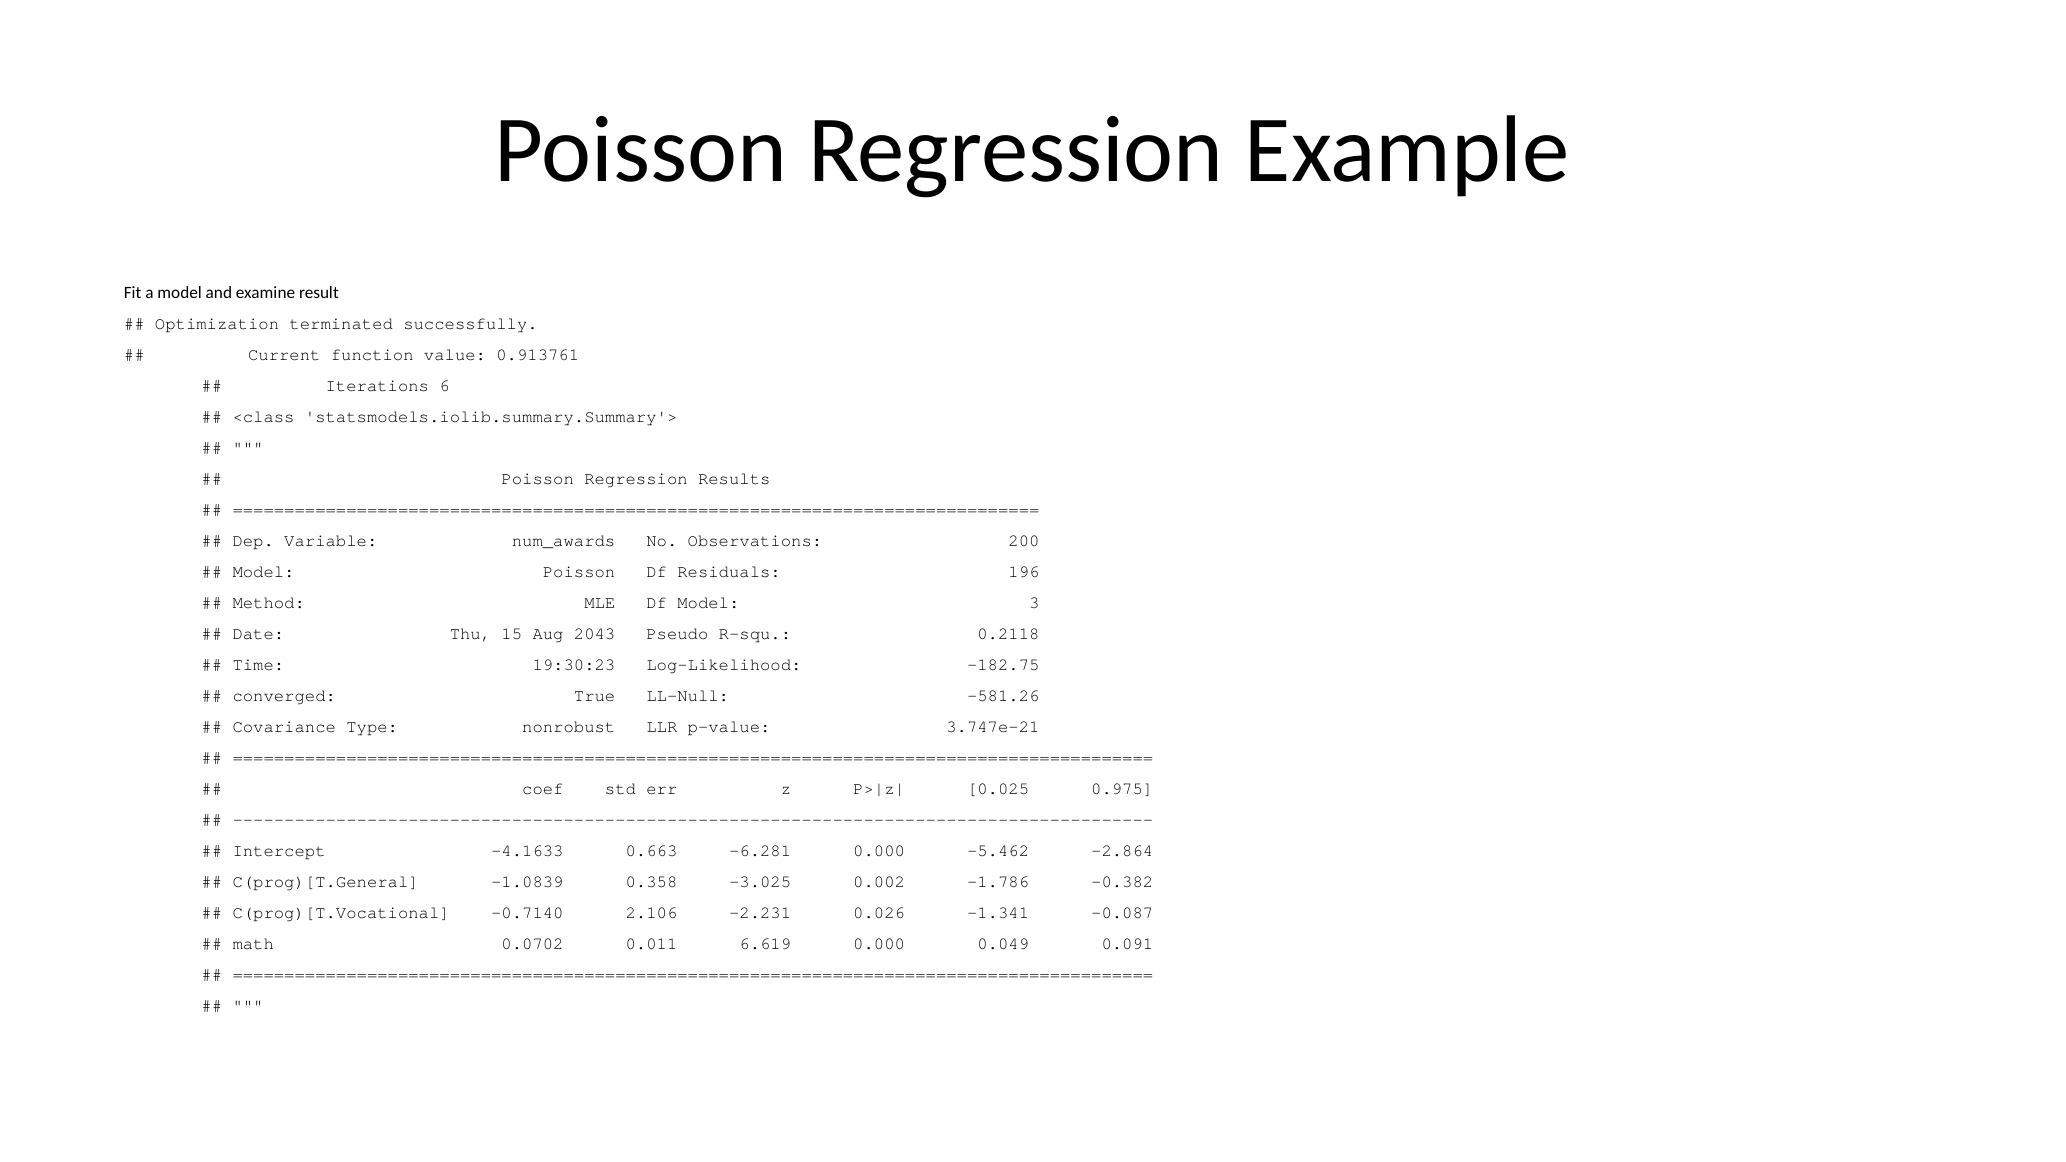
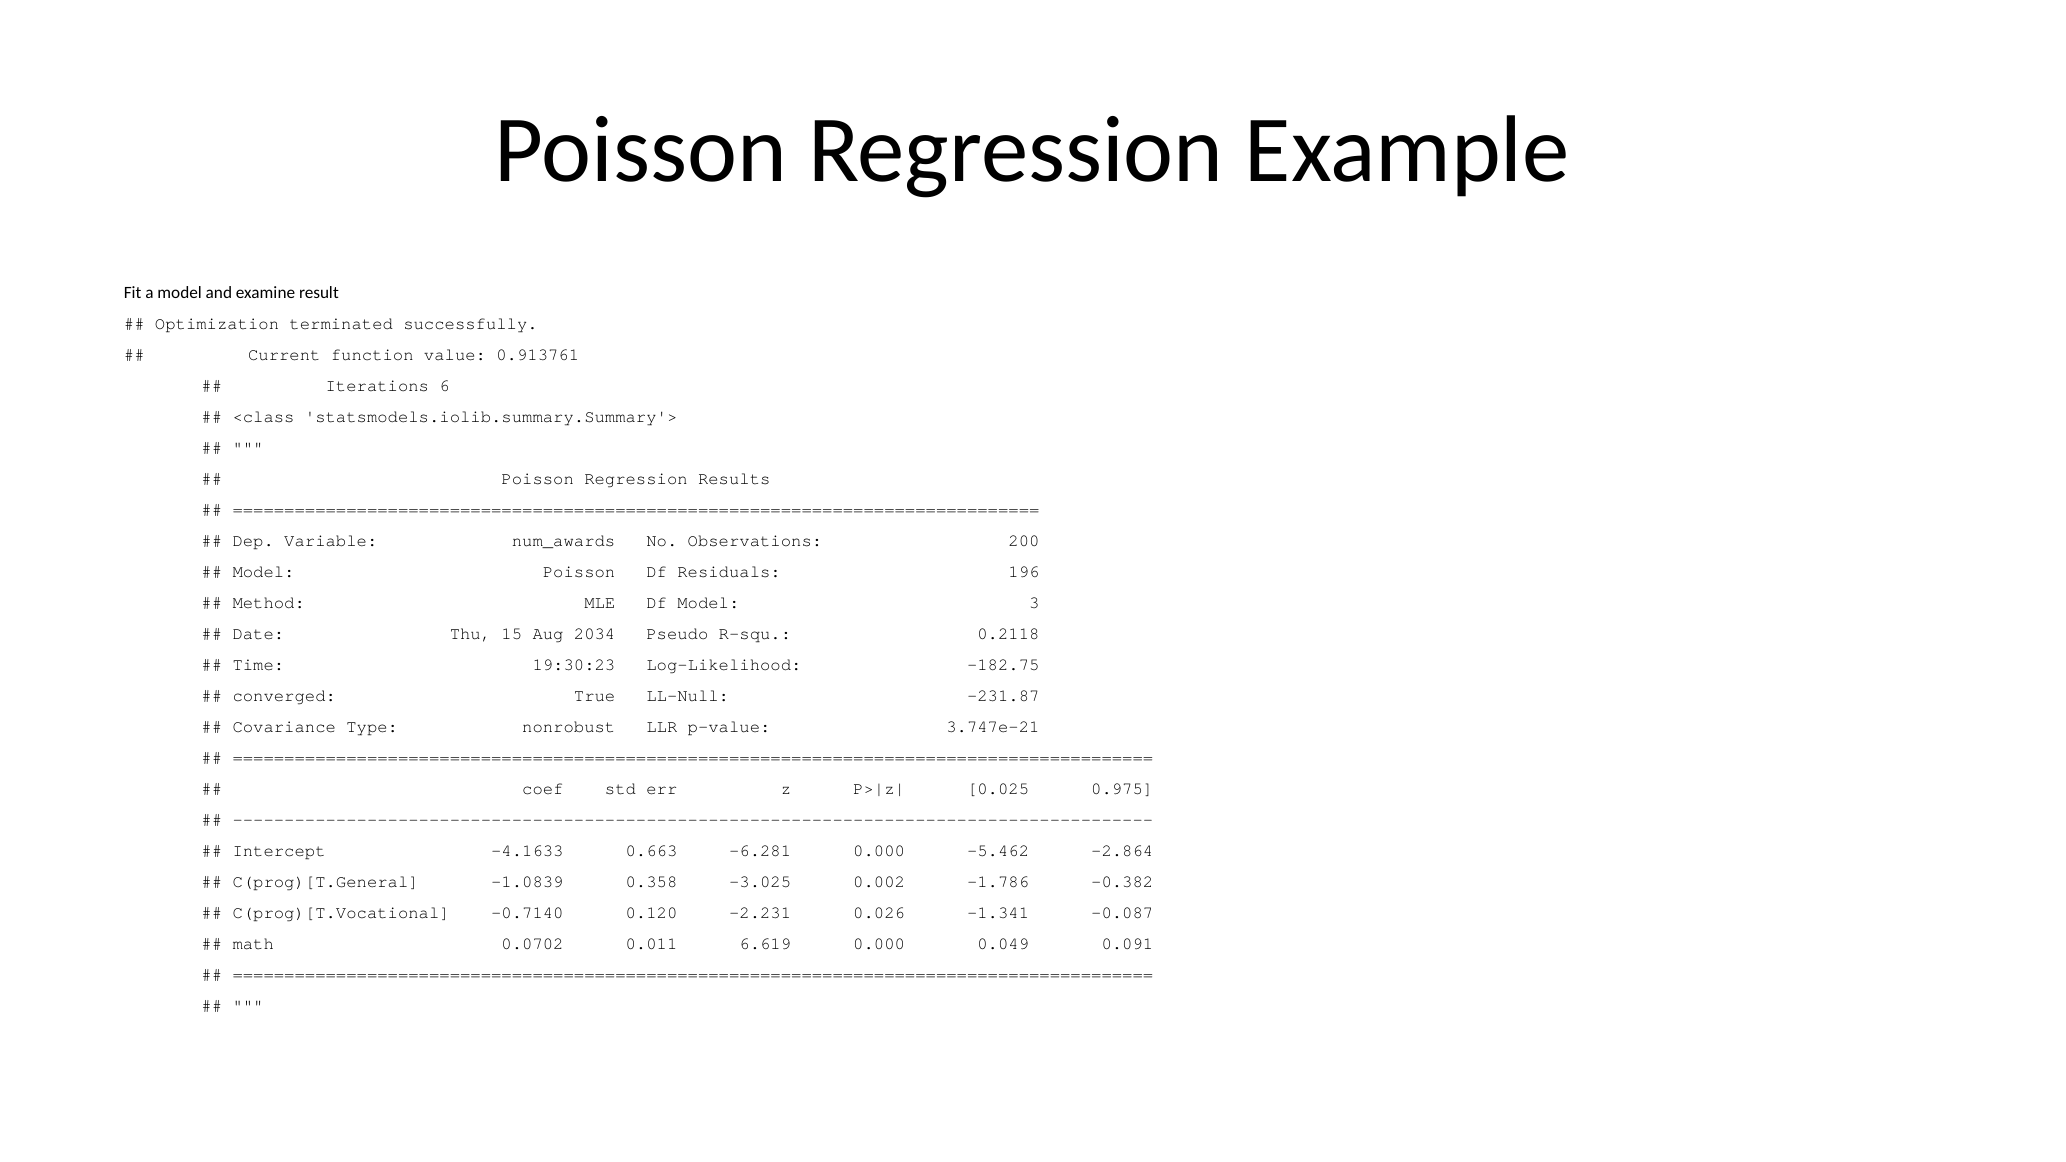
2043: 2043 -> 2034 (595, 634)
-581.26: -581.26 -> -231.87 (1003, 696)
2.106: 2.106 -> 0.120 (652, 913)
